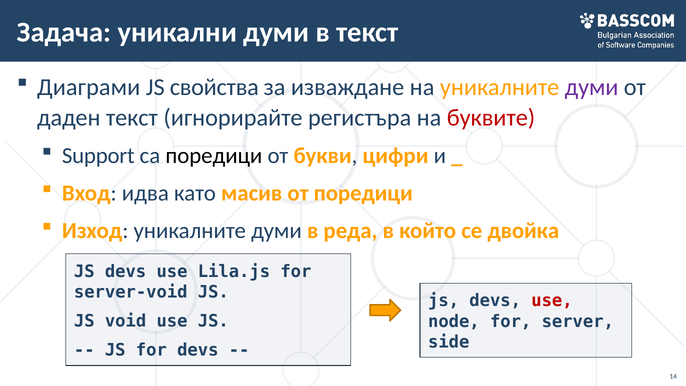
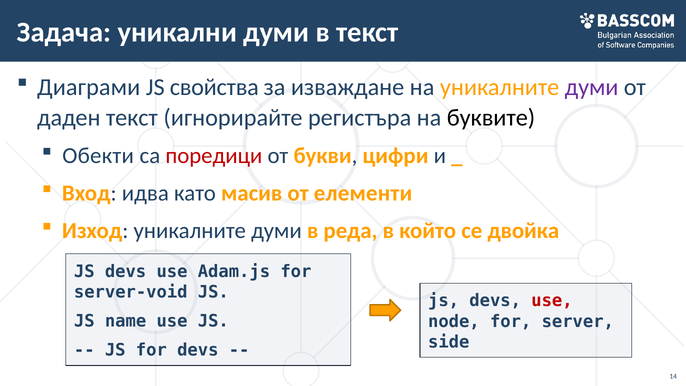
буквите colour: red -> black (491, 118)
Support: Support -> Обекти (98, 156)
поредици colour: black -> red (214, 156)
от поредици: поредици -> елементи (363, 193)
Lila.js: Lila.js -> Adam.js (234, 271)
void: void -> name (126, 321)
